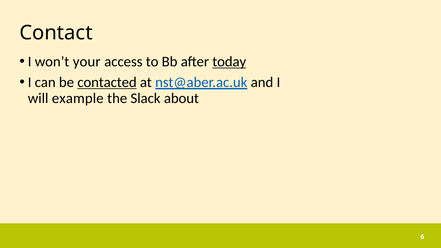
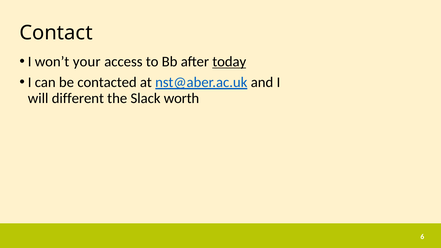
contacted underline: present -> none (107, 82)
example: example -> different (78, 98)
about: about -> worth (181, 98)
